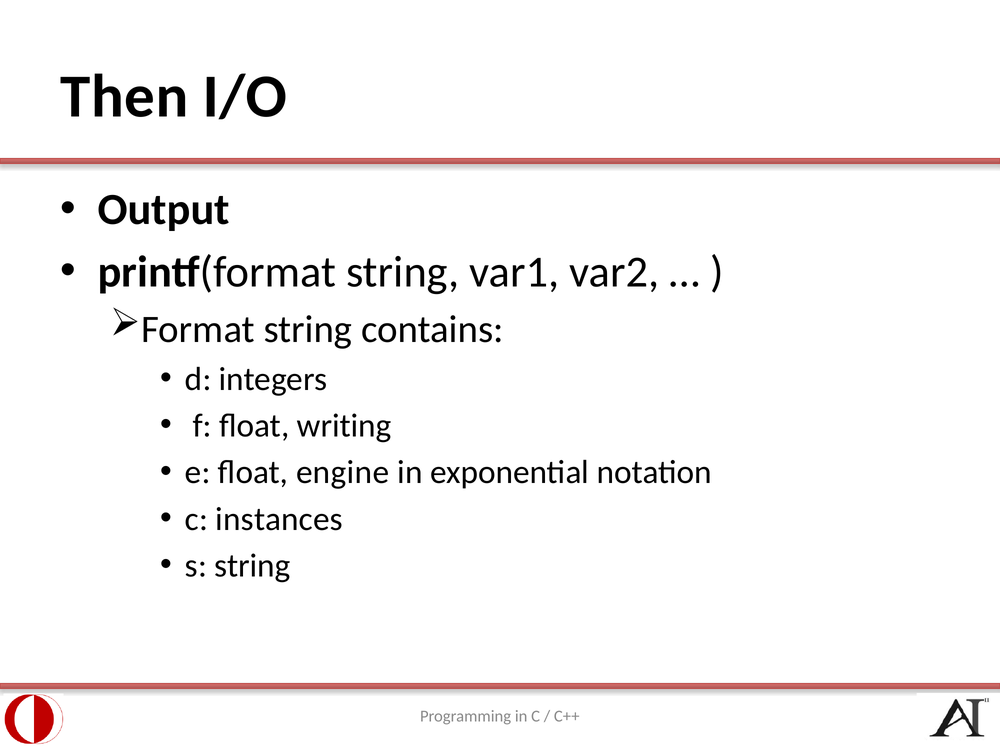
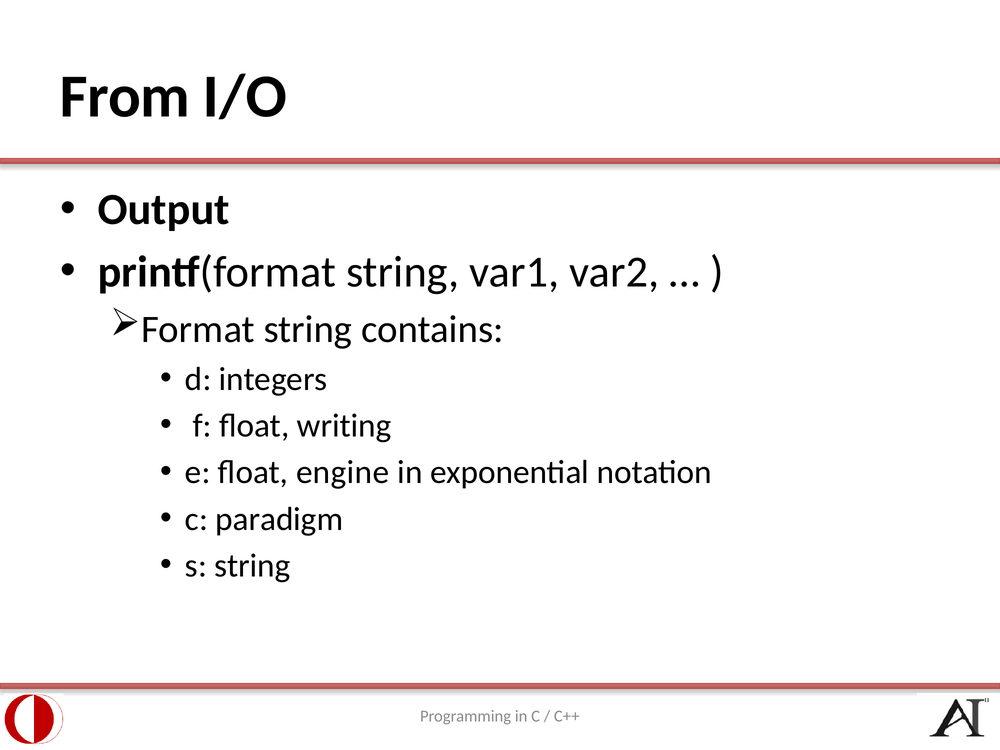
Then: Then -> From (125, 97)
instances: instances -> paradigm (279, 519)
